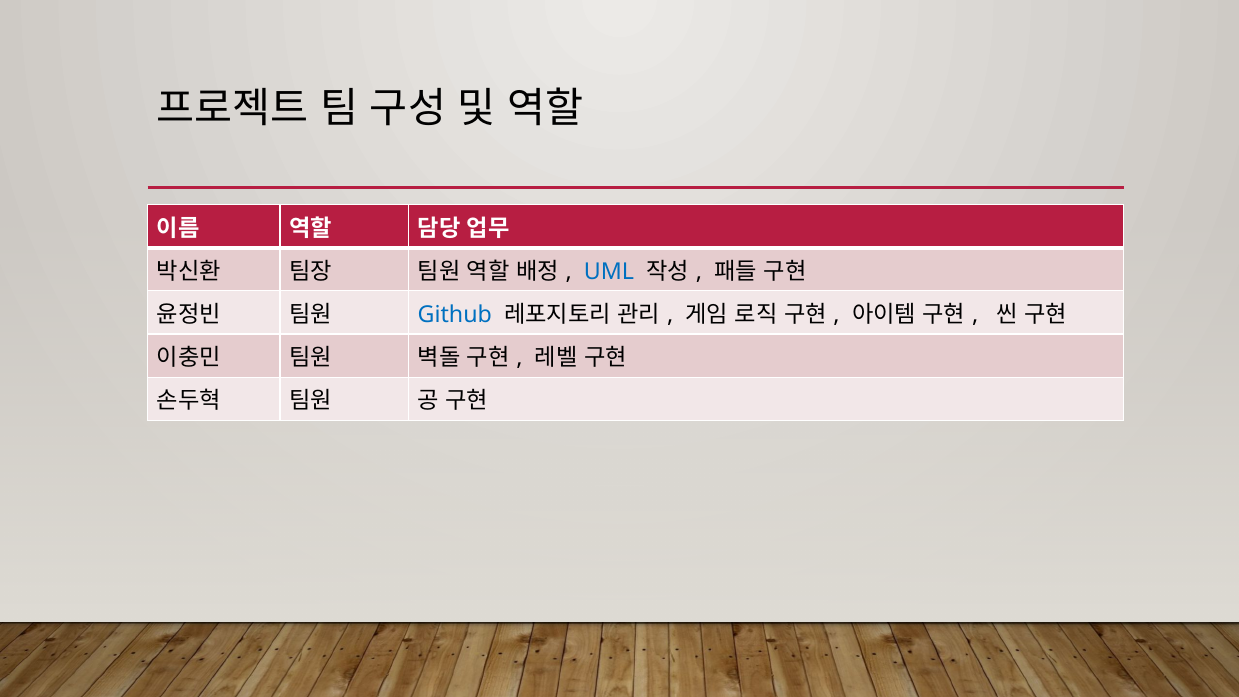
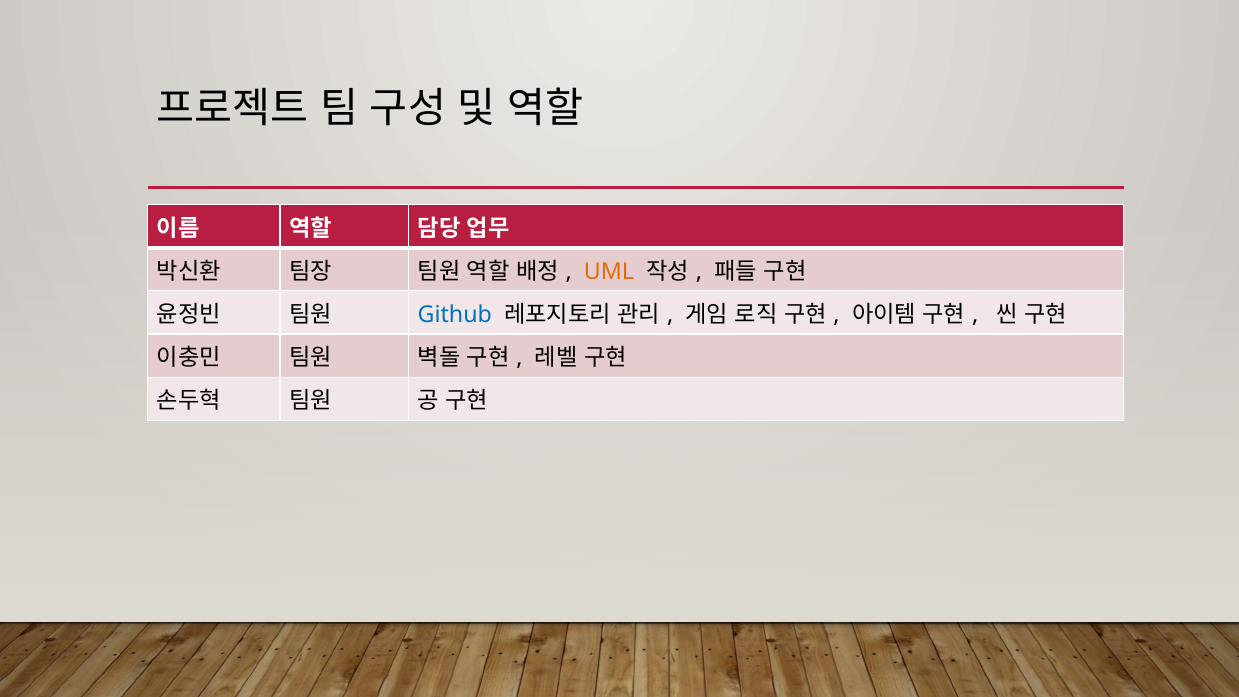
UML colour: blue -> orange (609, 272)
